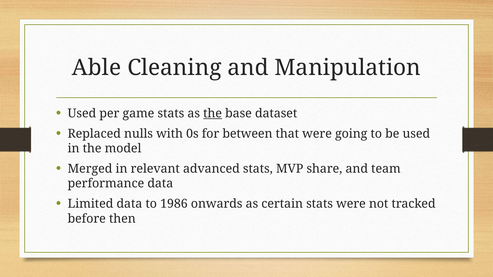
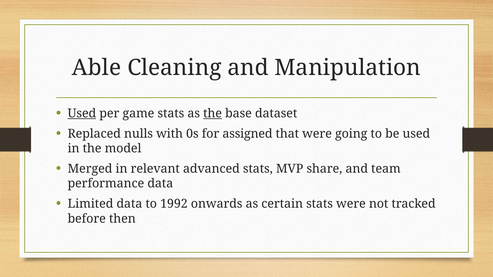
Used underline: none -> present (82, 114)
between: between -> assigned (247, 134)
1986: 1986 -> 1992 (174, 204)
